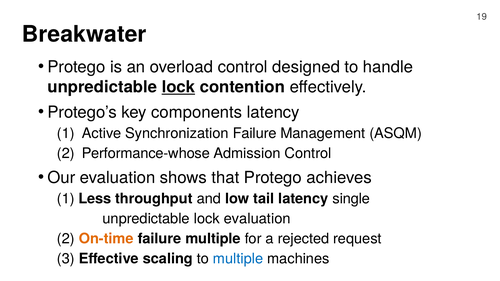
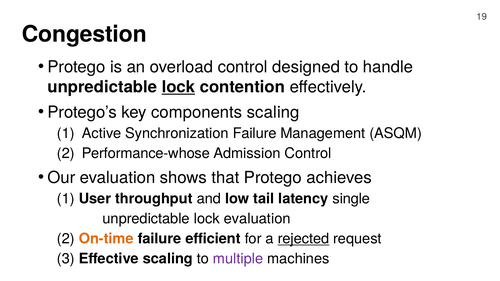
Breakwater: Breakwater -> Congestion (84, 34)
components latency: latency -> scaling (273, 112)
Less: Less -> User (95, 199)
failure multiple: multiple -> efficient (213, 239)
rejected underline: none -> present (304, 239)
multiple colour: blue -> purple (238, 259)
